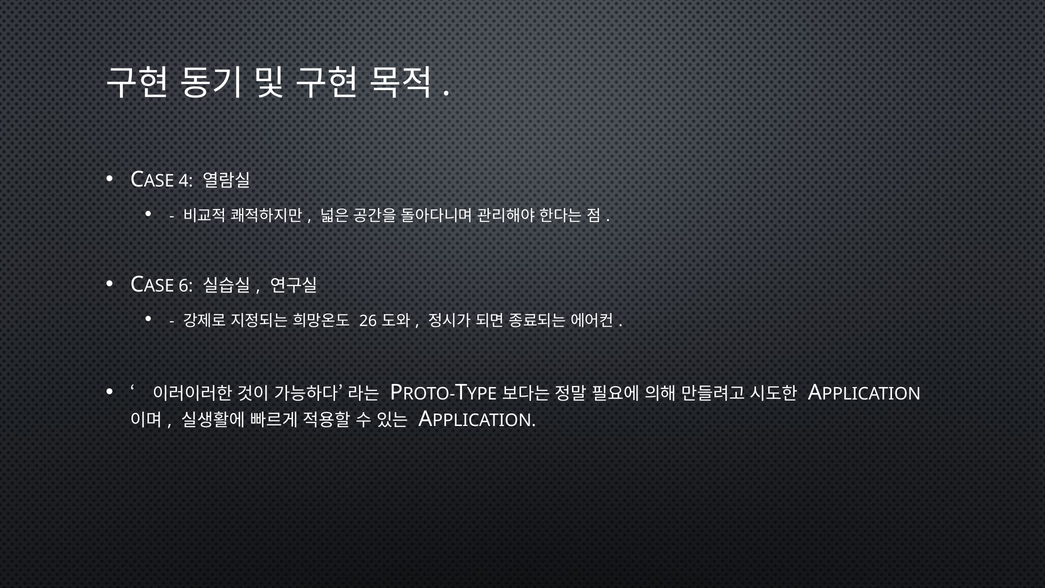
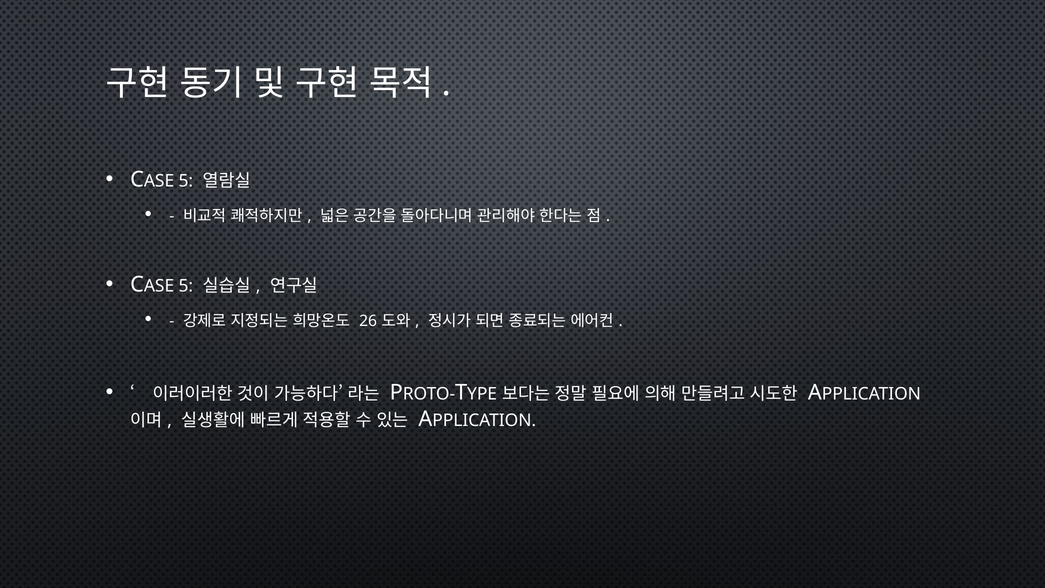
4: 4 -> 5 (186, 181)
6: 6 -> 5 (186, 286)
